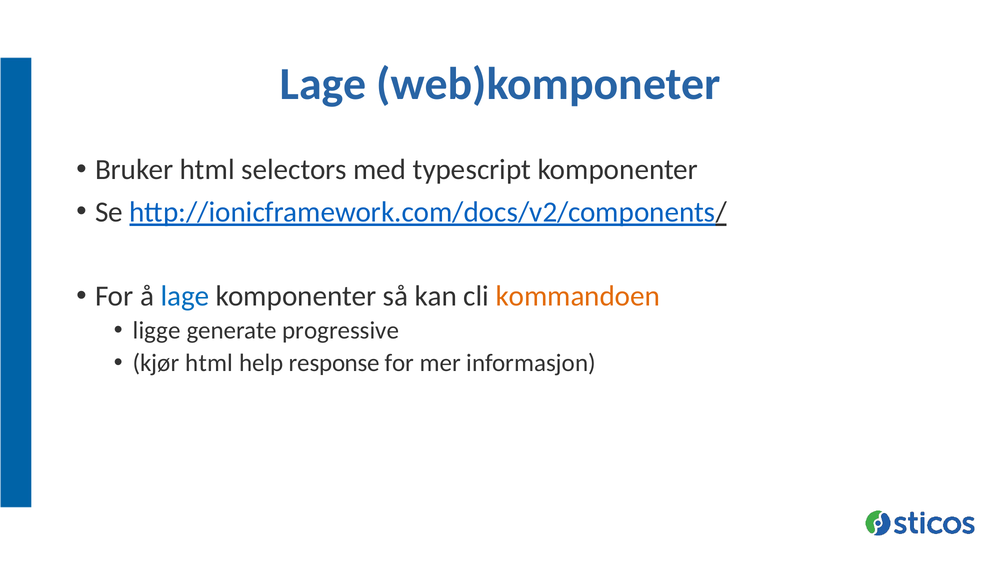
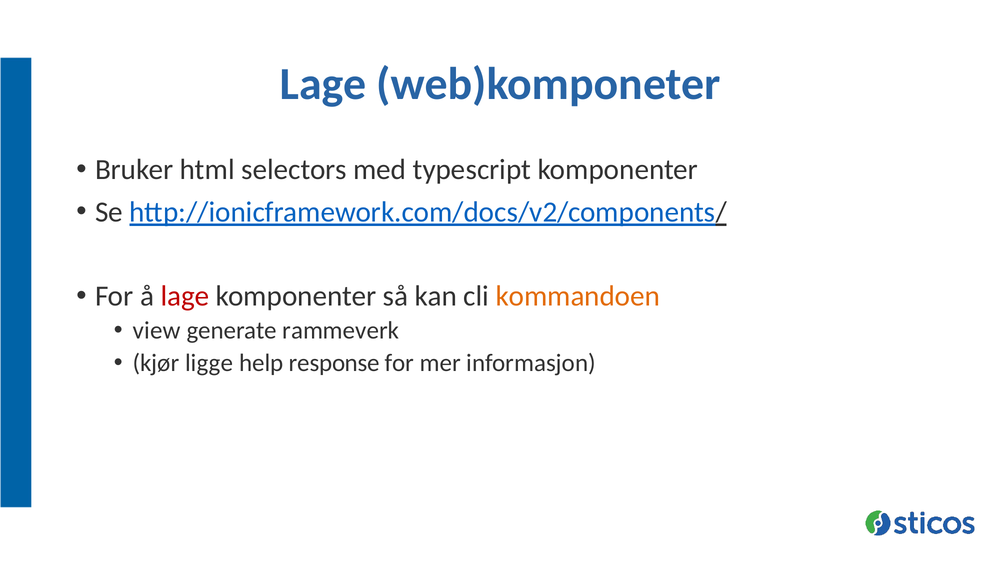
lage colour: blue -> red (185, 296)
ligge: ligge -> view (157, 331)
progressive: progressive -> rammeverk (341, 331)
kjør html: html -> ligge (209, 363)
